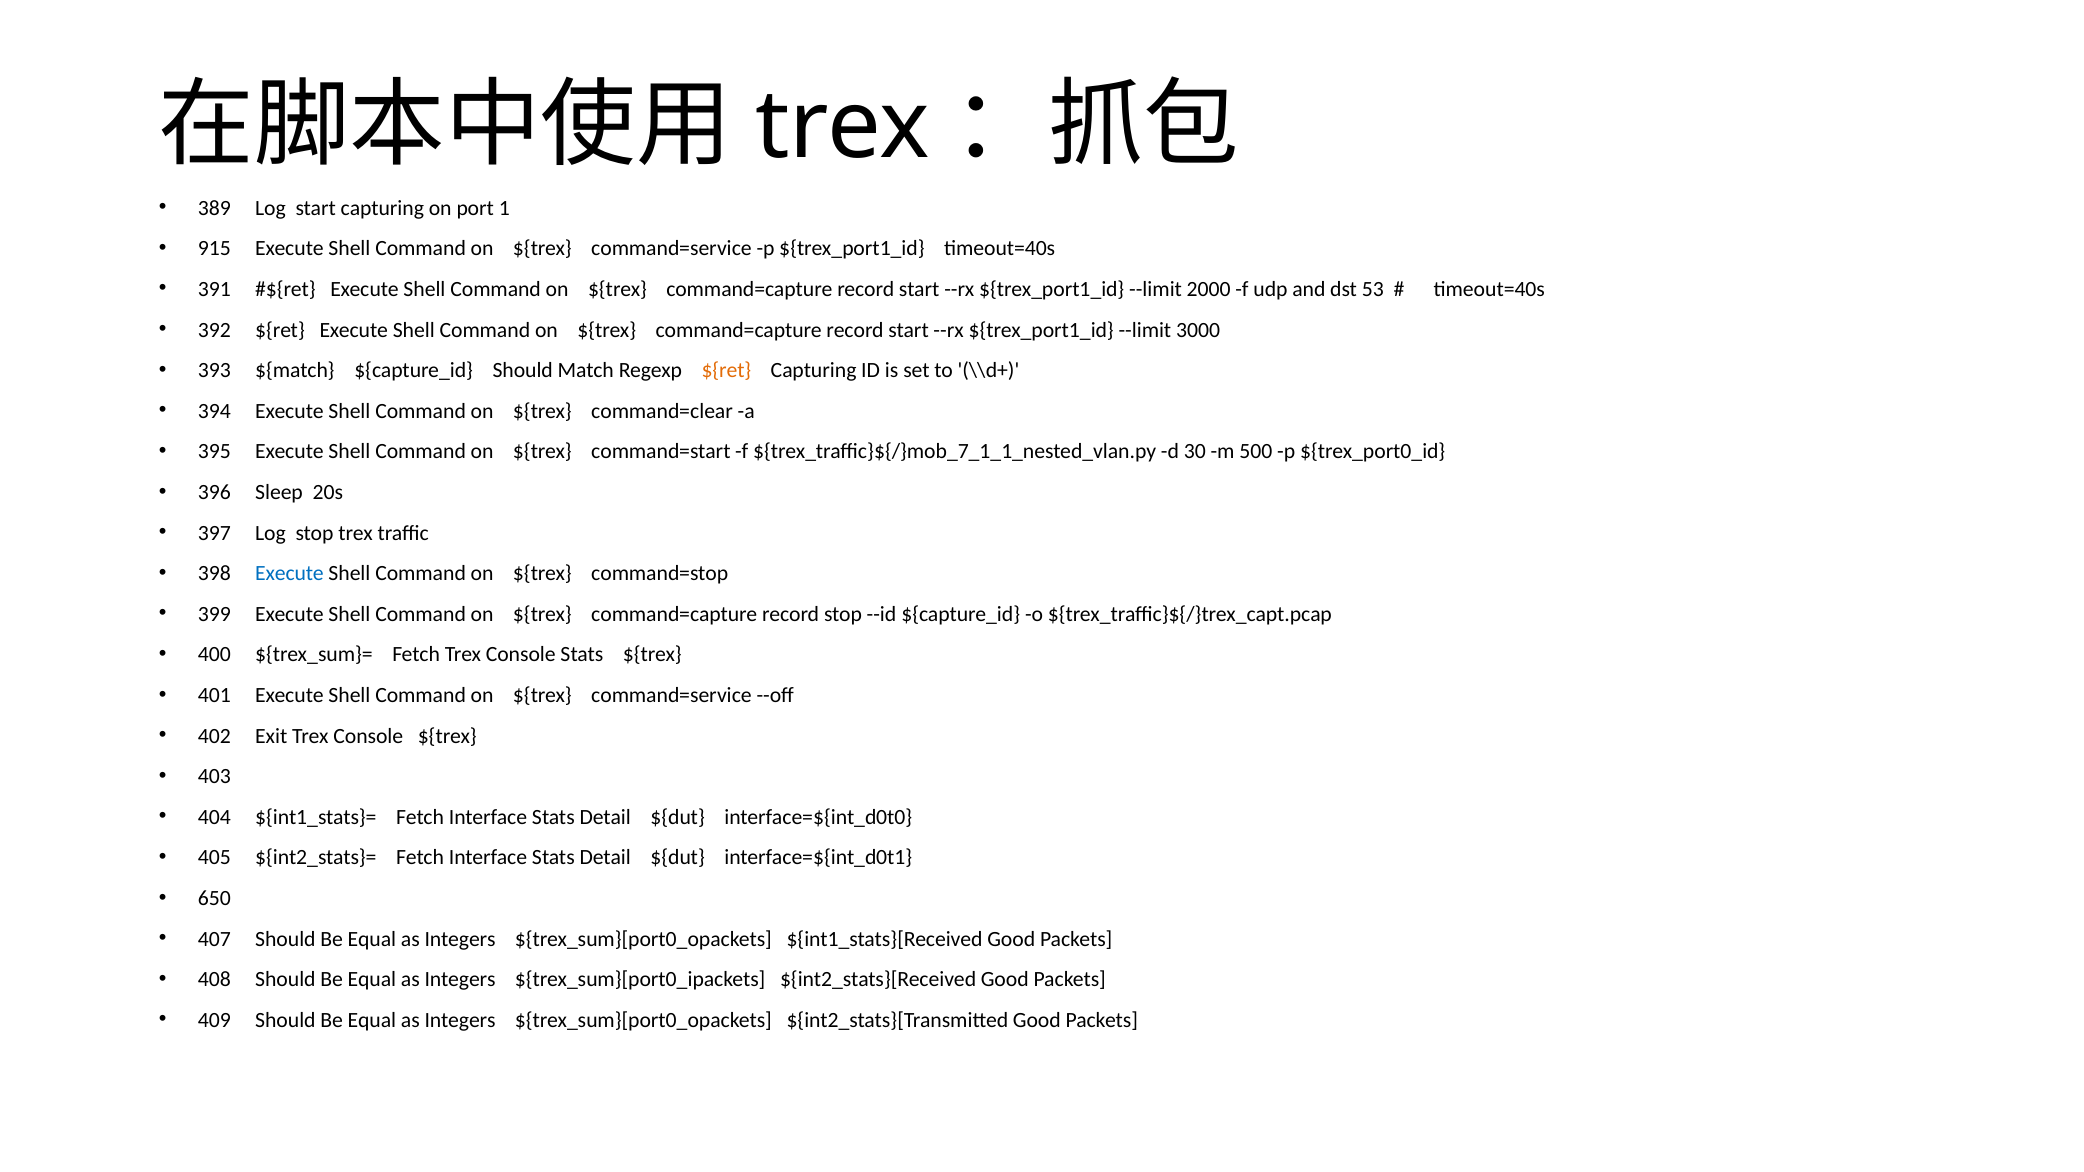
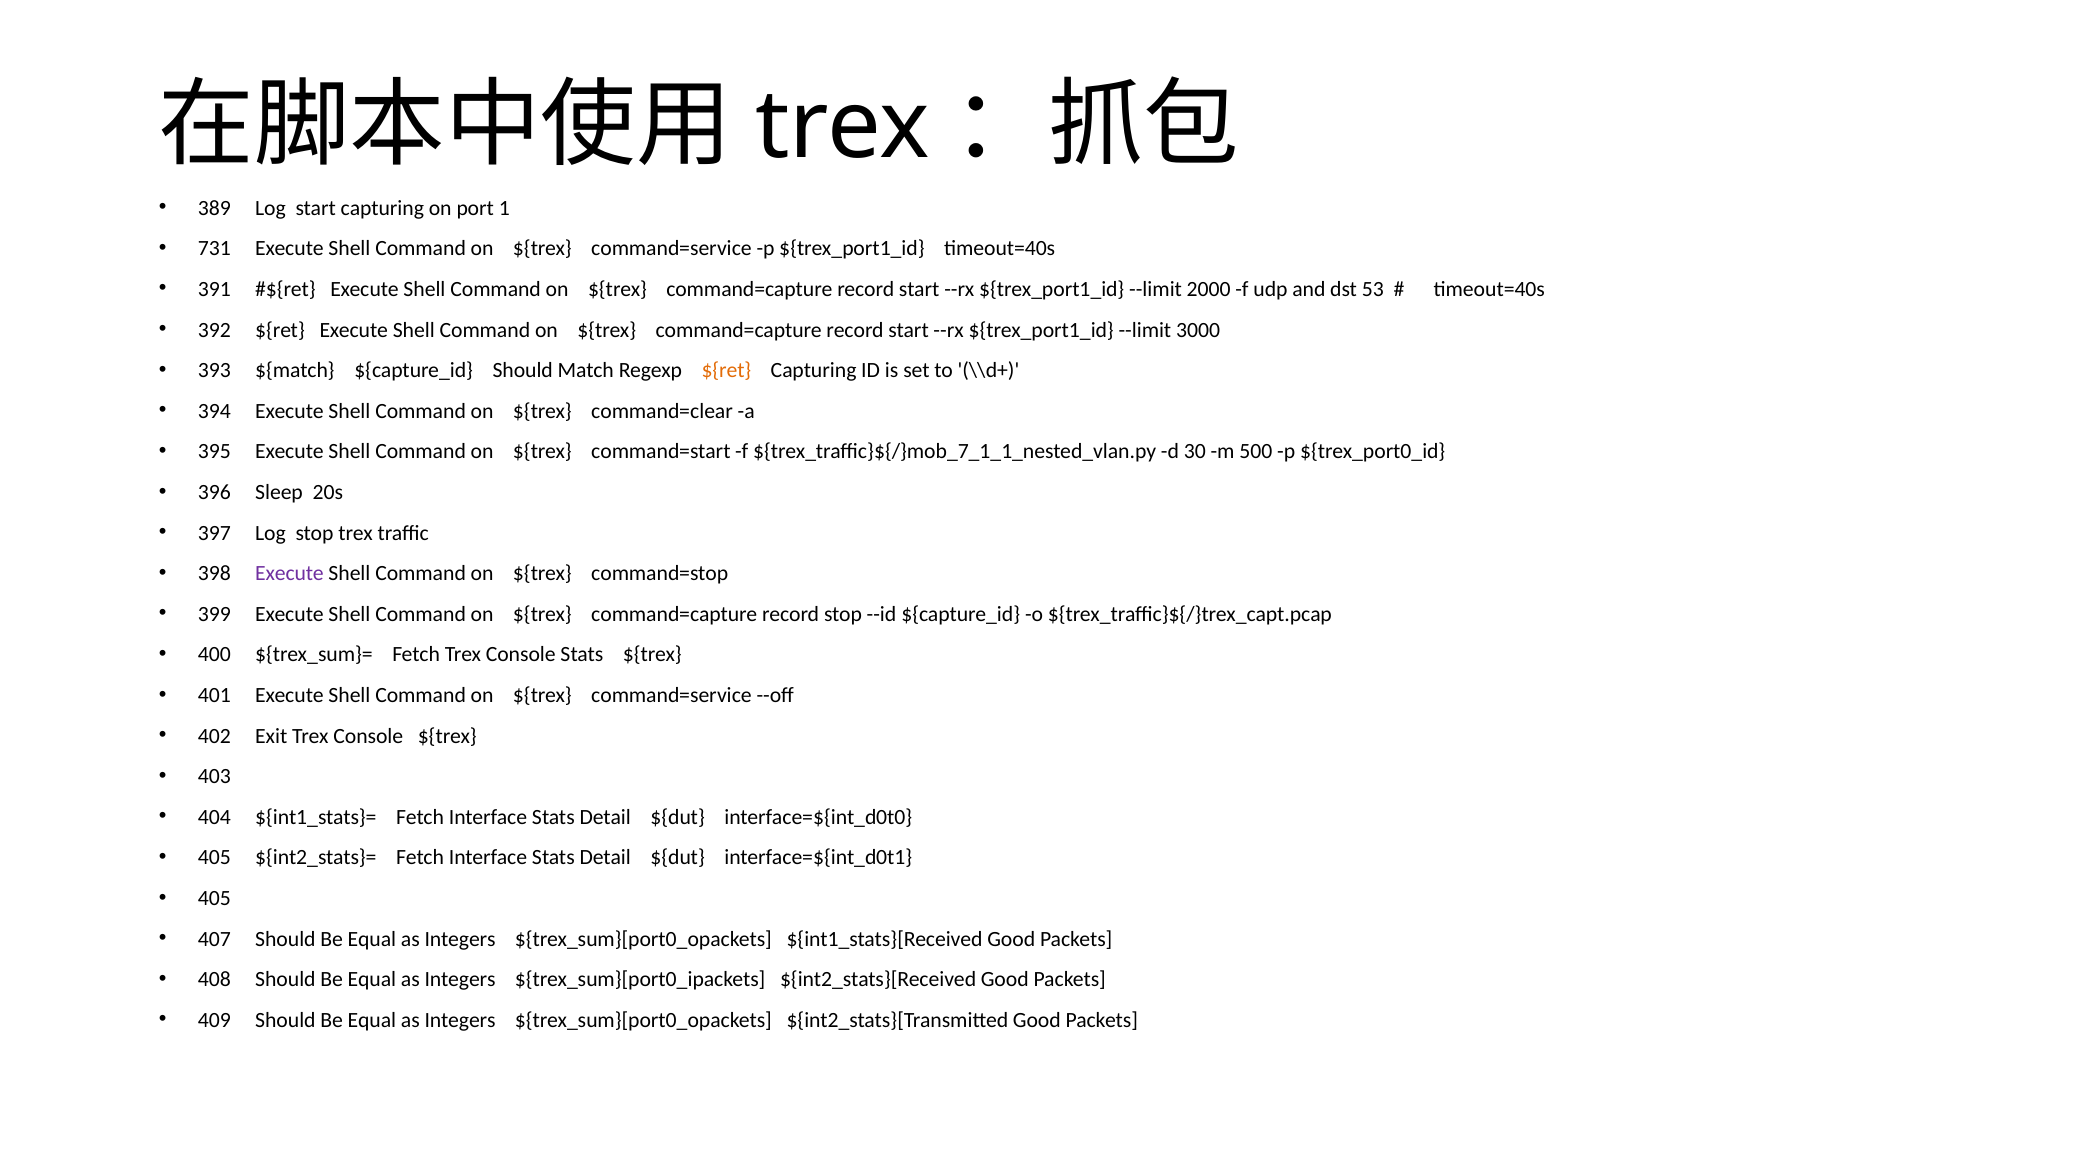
915: 915 -> 731 (214, 249)
Execute colour: blue -> purple (290, 574)
650: 650 -> 405 (214, 899)
